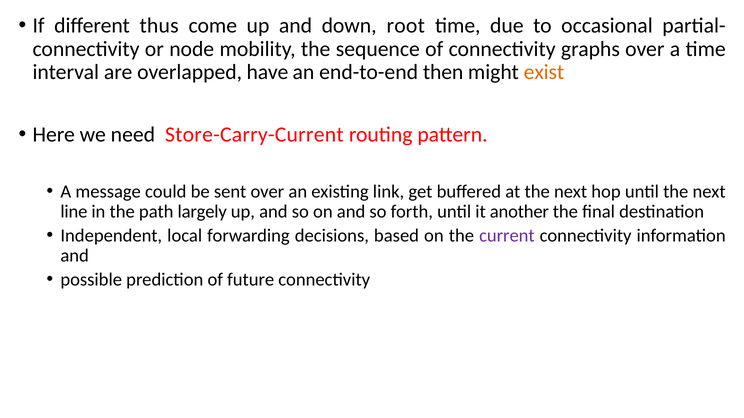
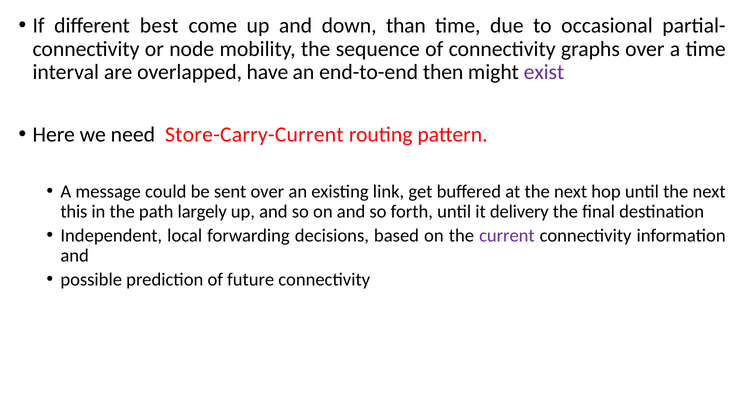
thus: thus -> best (159, 26)
root: root -> than (406, 26)
exist colour: orange -> purple (544, 72)
line: line -> this (74, 212)
another: another -> delivery (519, 212)
